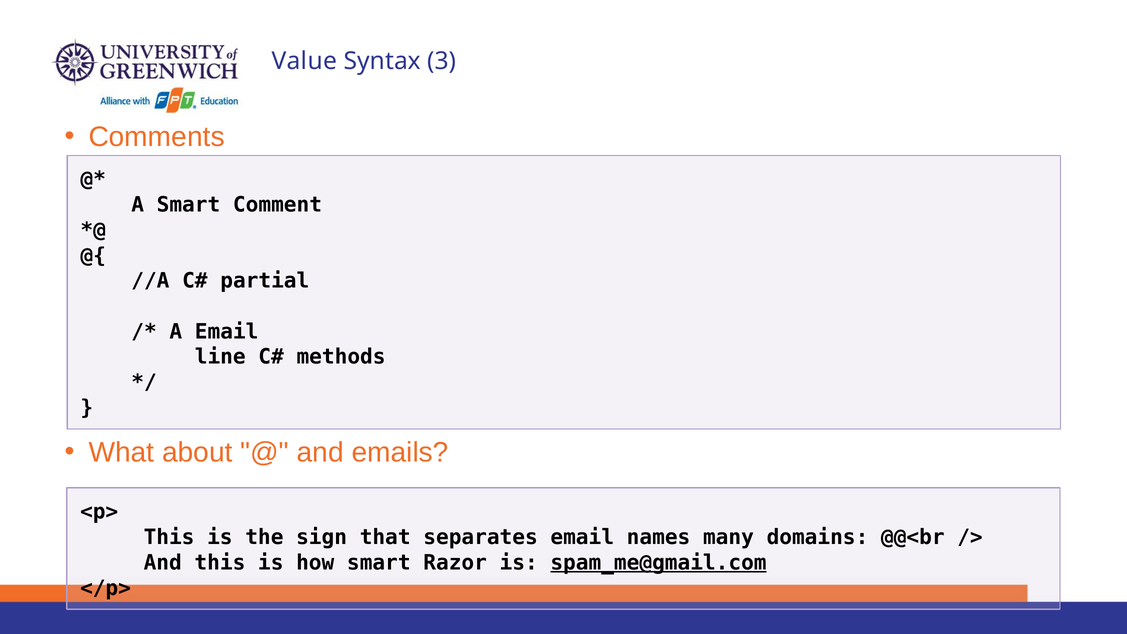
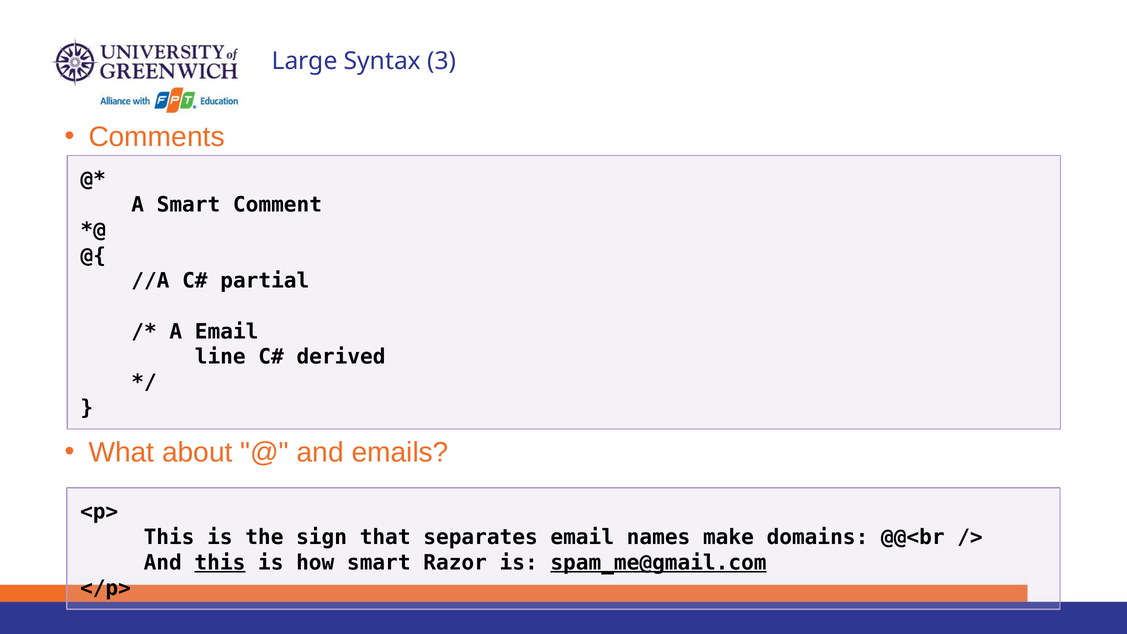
Value: Value -> Large (305, 61)
methods: methods -> derived (341, 357)
many: many -> make (728, 537)
this underline: none -> present (220, 563)
